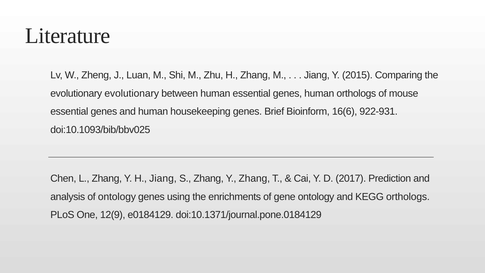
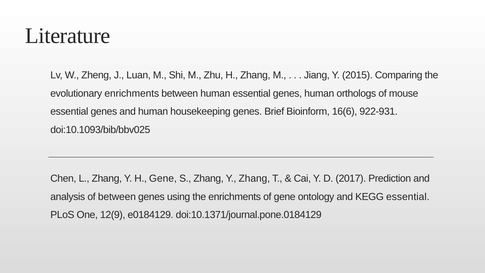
evolutionary evolutionary: evolutionary -> enrichments (132, 93)
H Jiang: Jiang -> Gene (163, 178)
of ontology: ontology -> between (117, 197)
KEGG orthologs: orthologs -> essential (408, 197)
